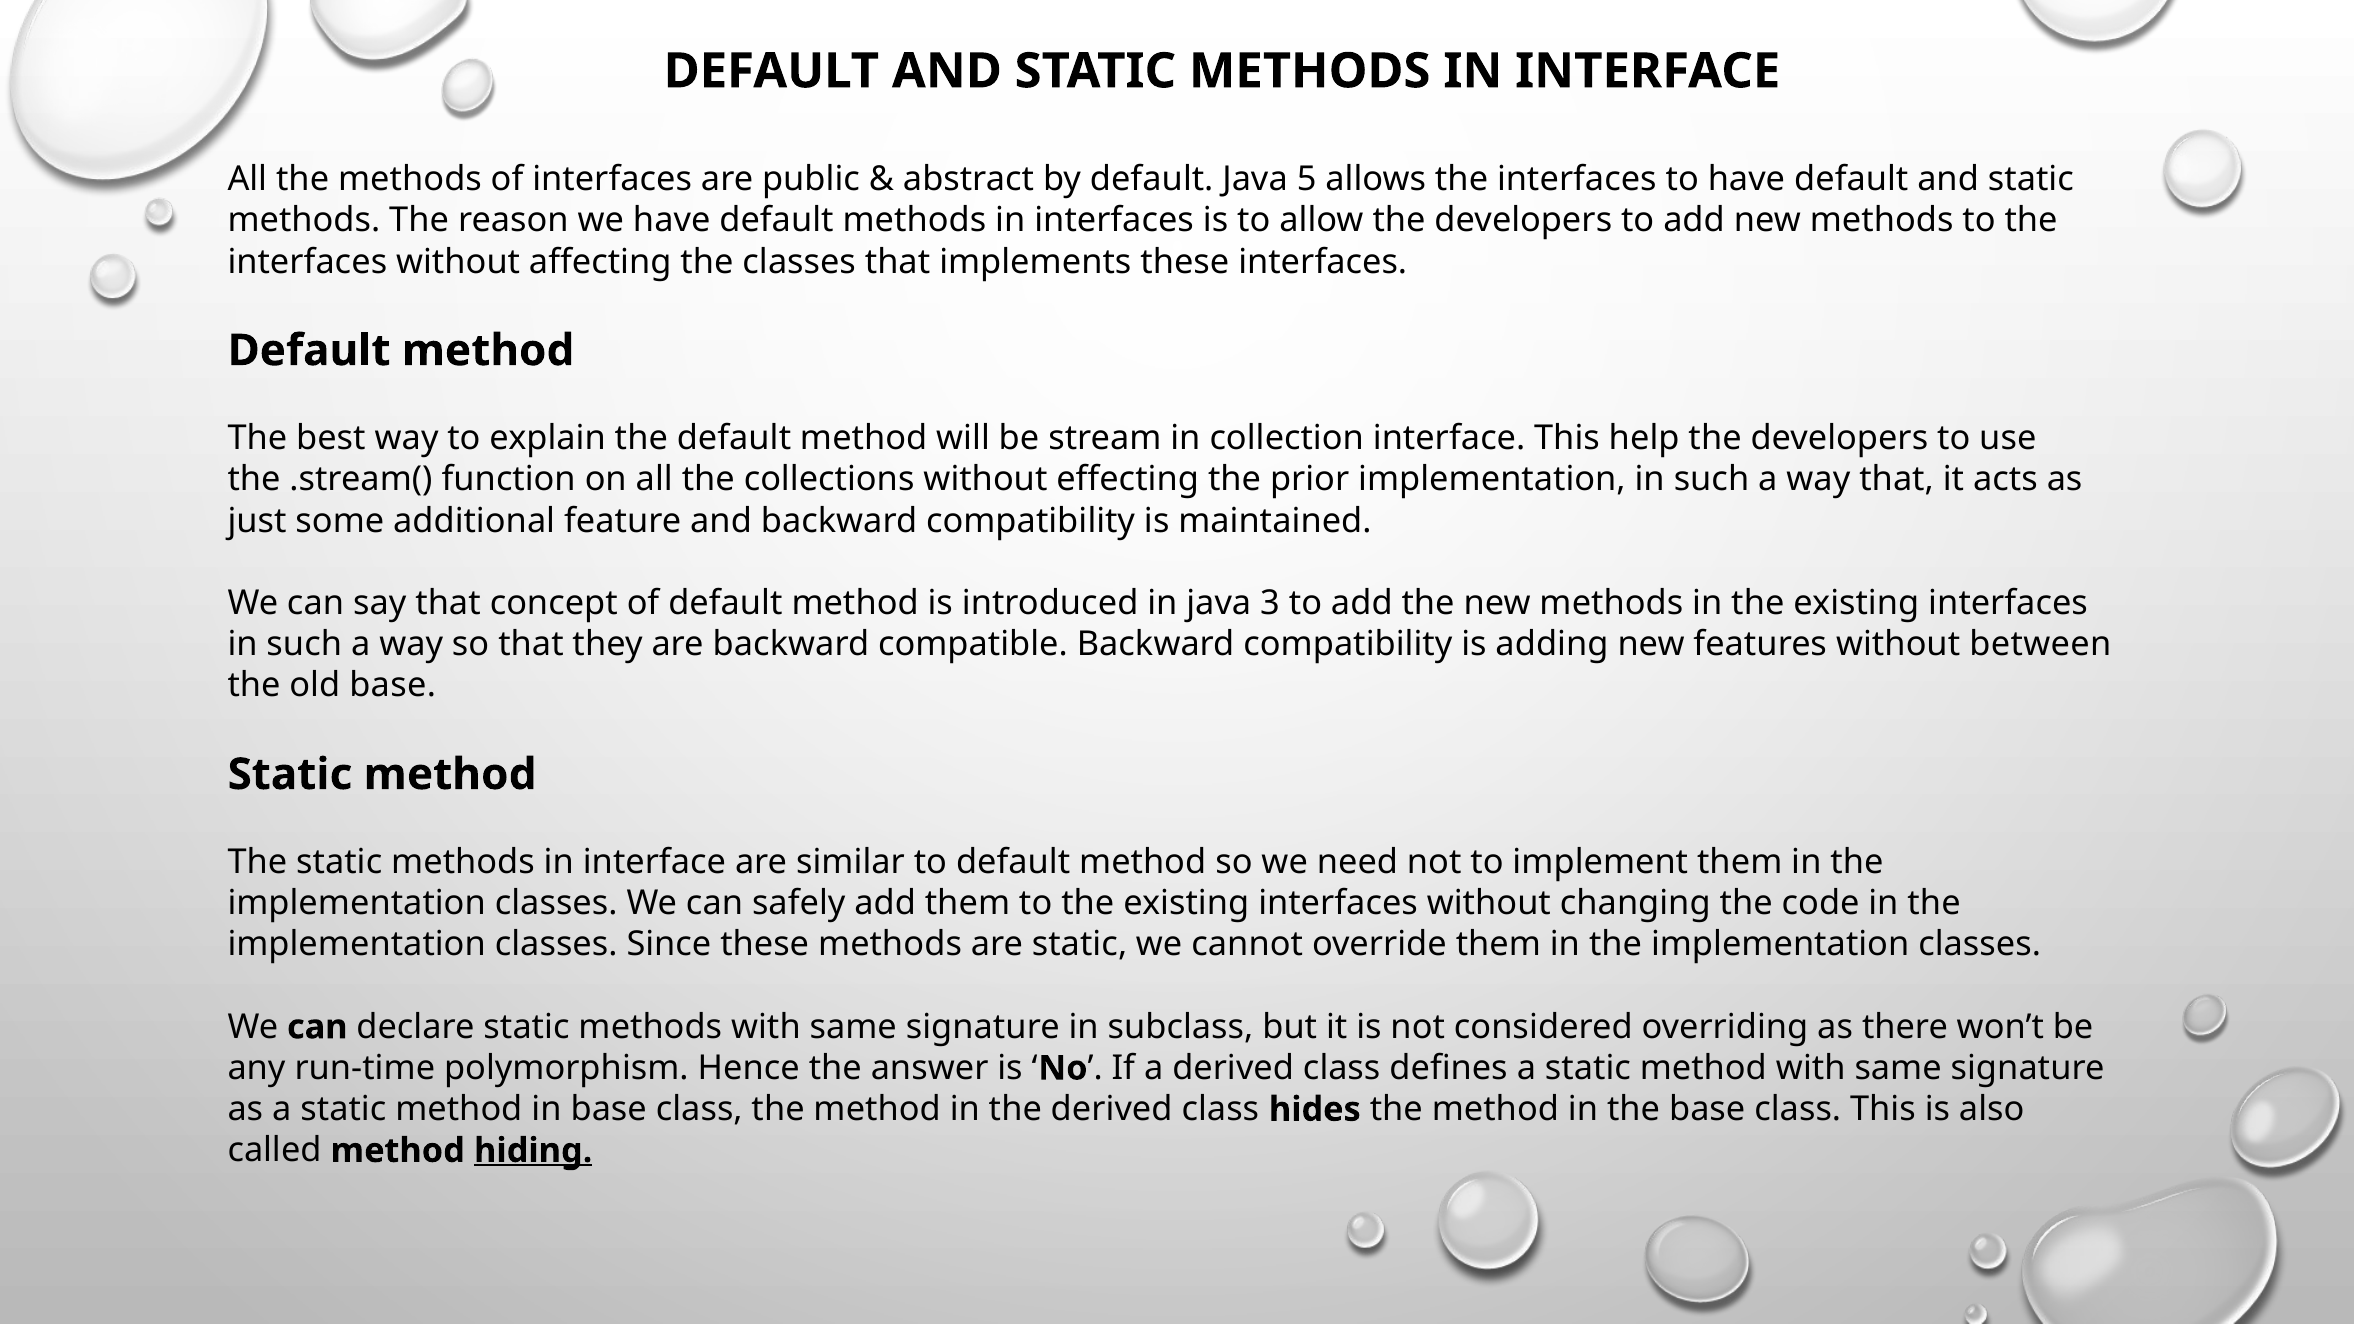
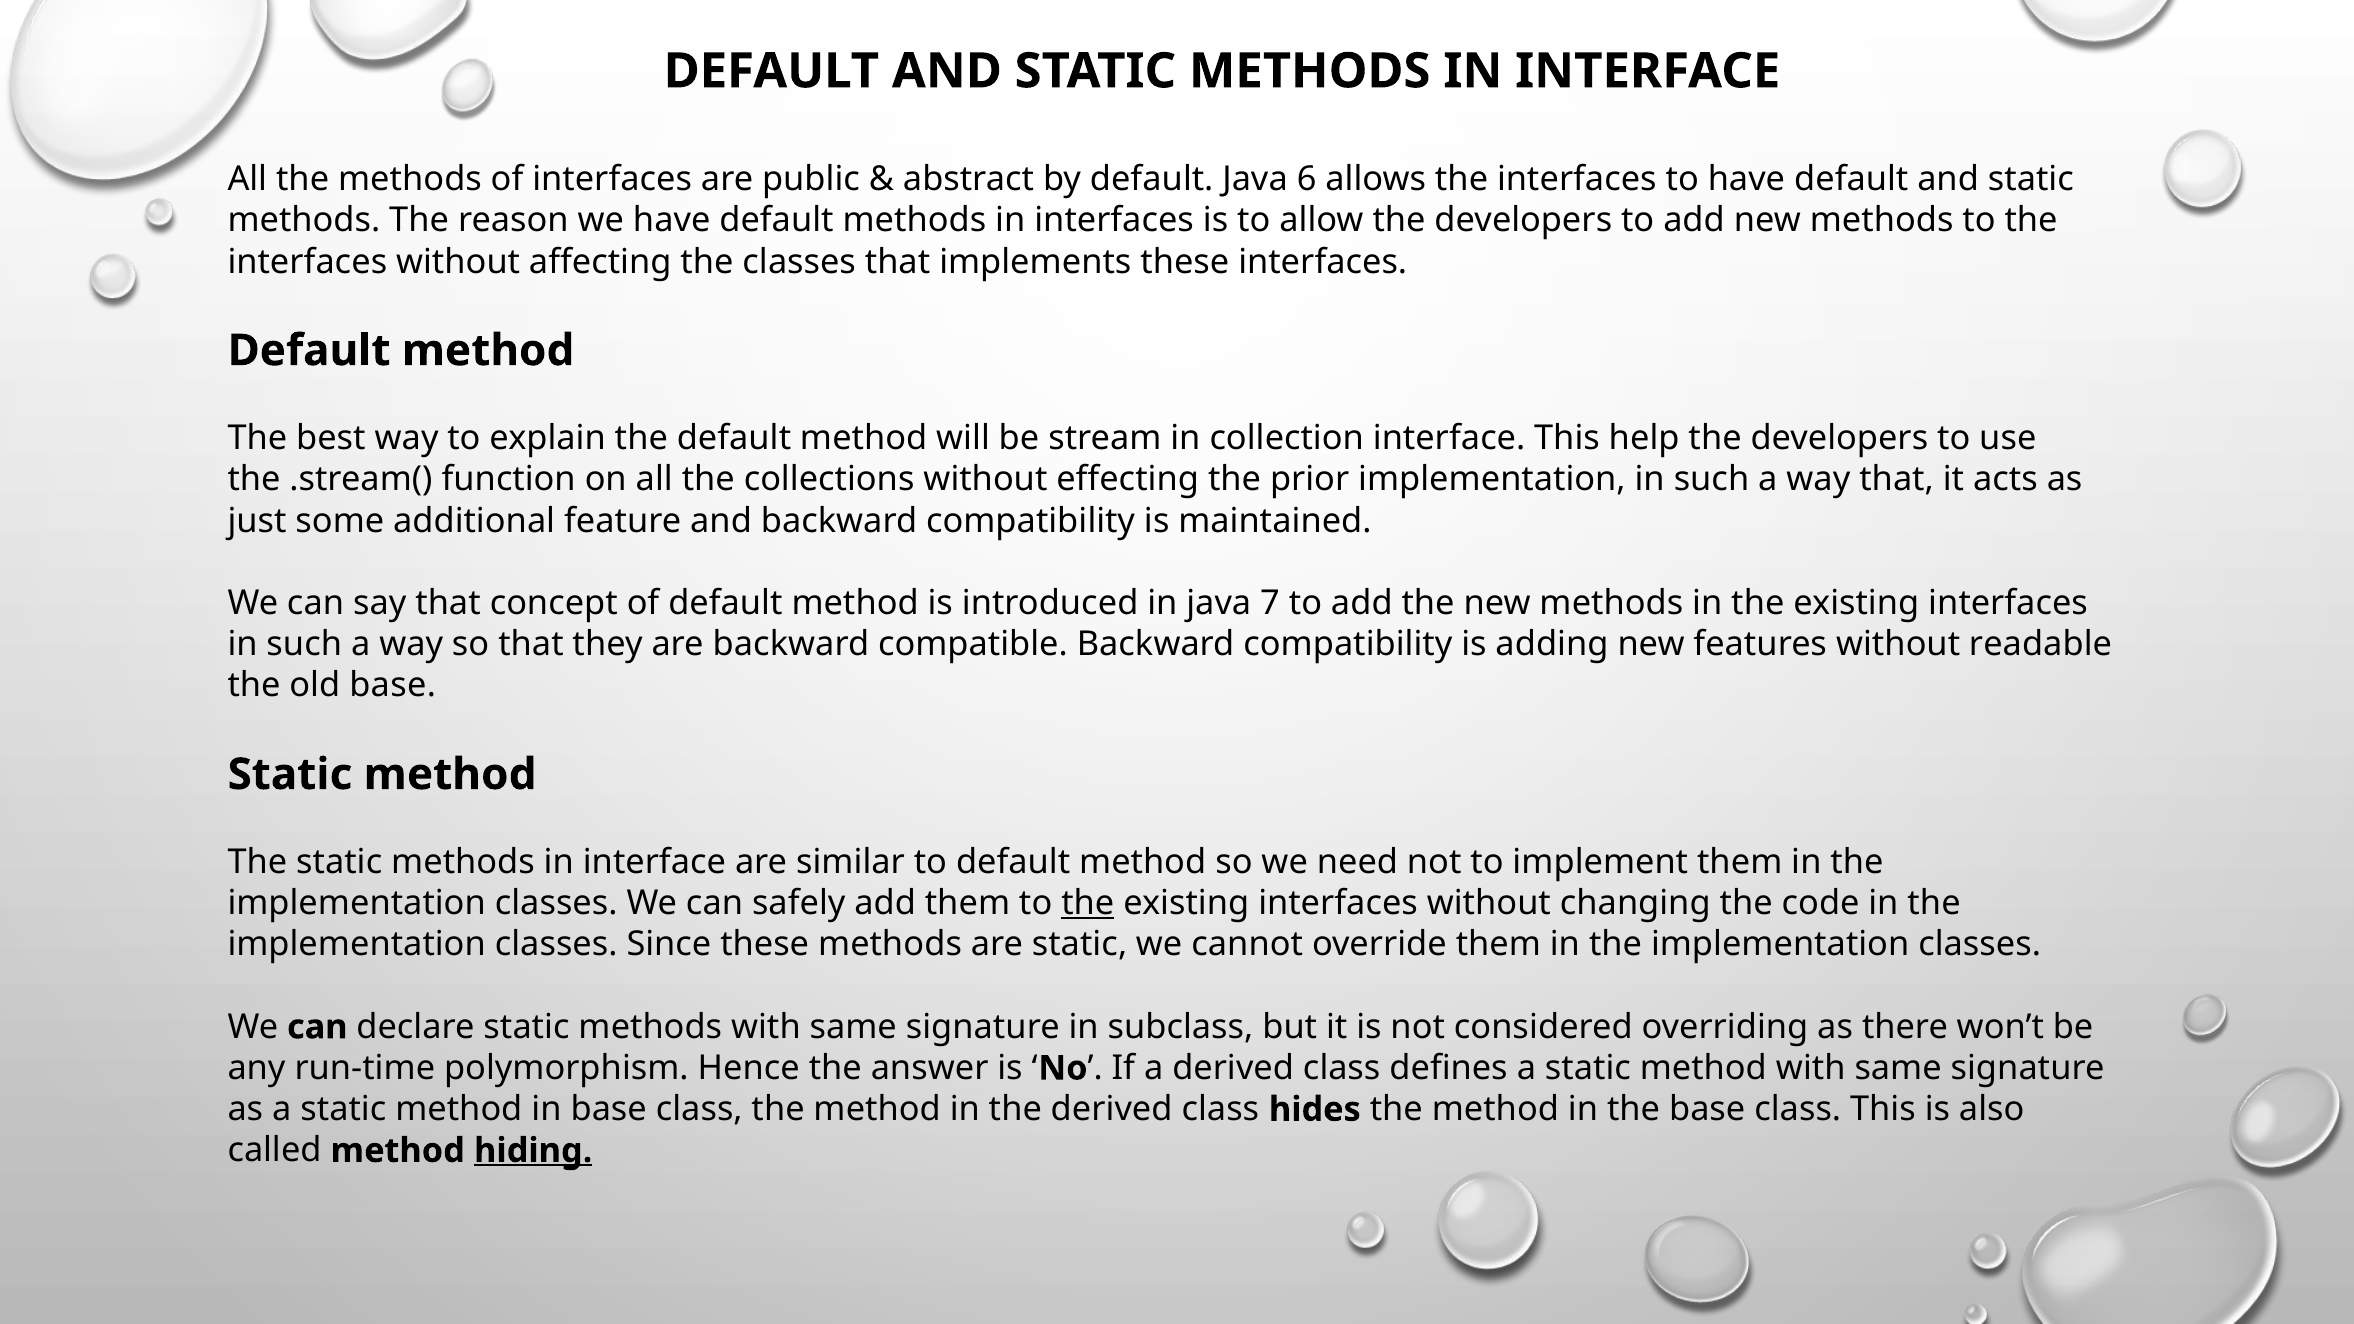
5: 5 -> 6 (1307, 179)
3: 3 -> 7 (1270, 603)
between: between -> readable (2041, 644)
the underline: none -> present (1088, 903)
